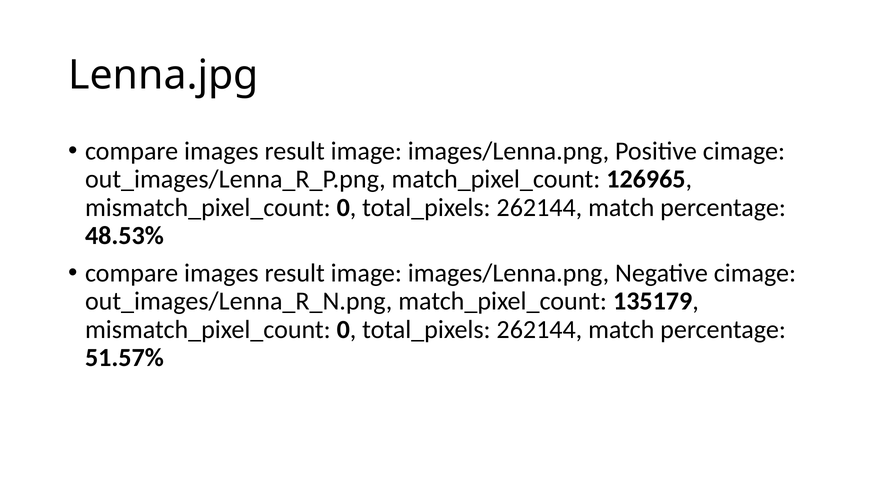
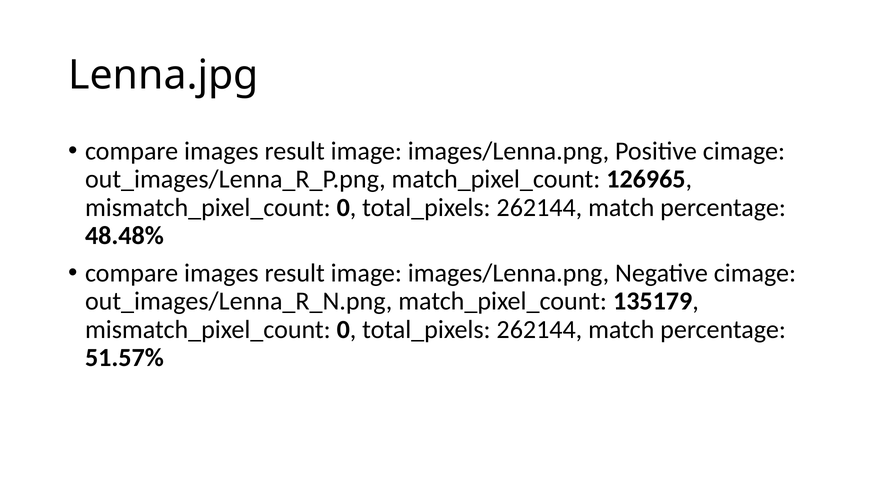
48.53%: 48.53% -> 48.48% (124, 236)
